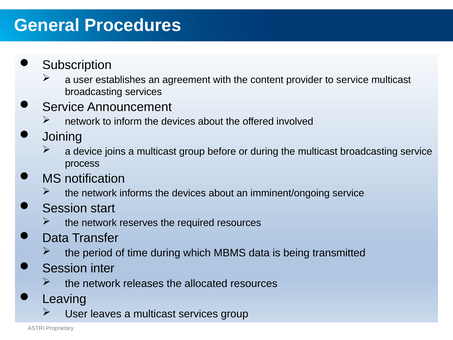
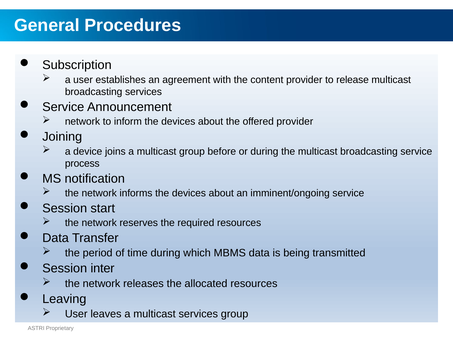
to service: service -> release (353, 80)
offered involved: involved -> provider (295, 122)
